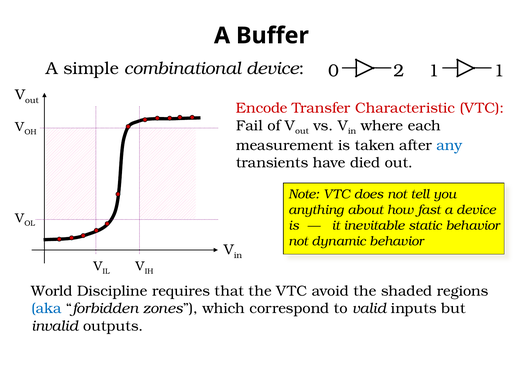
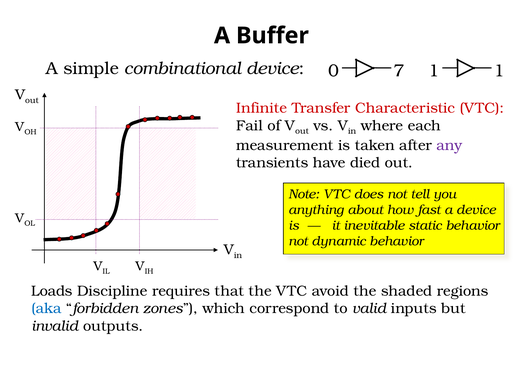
2: 2 -> 7 (399, 71)
Encode: Encode -> Infinite (262, 108)
any colour: blue -> purple (449, 145)
World: World -> Loads (52, 291)
